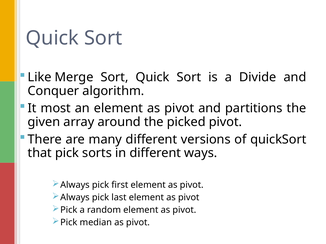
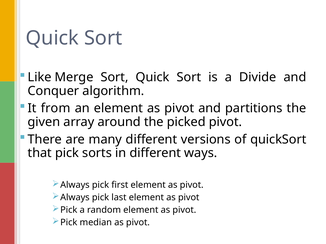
most: most -> from (56, 109)
